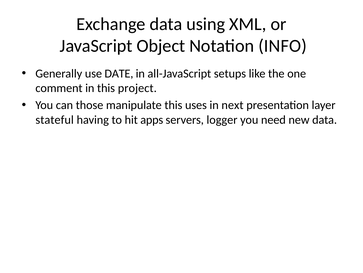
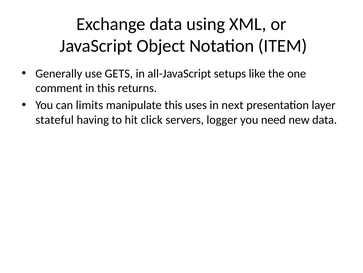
INFO: INFO -> ITEM (283, 46)
DATE: DATE -> GETS (119, 73)
project: project -> returns (137, 88)
those: those -> limits (89, 105)
apps: apps -> click (152, 119)
